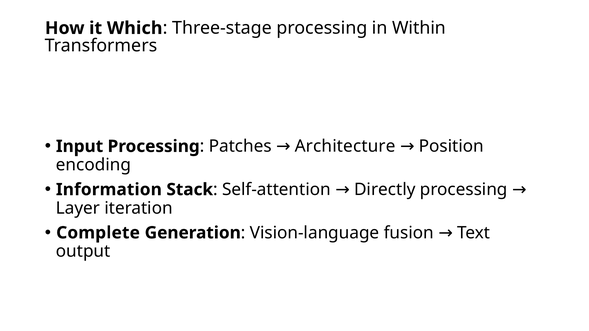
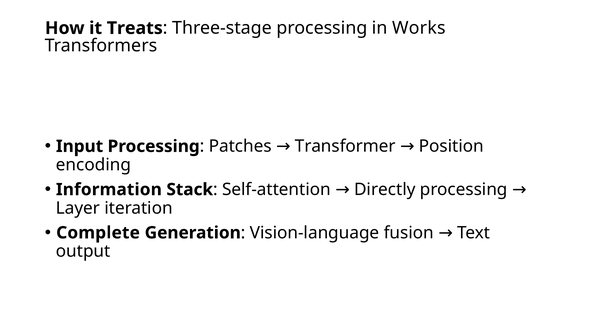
Which: Which -> Treats (135, 28)
Within: Within -> Works (419, 28)
Architecture: Architecture -> Transformer (345, 146)
